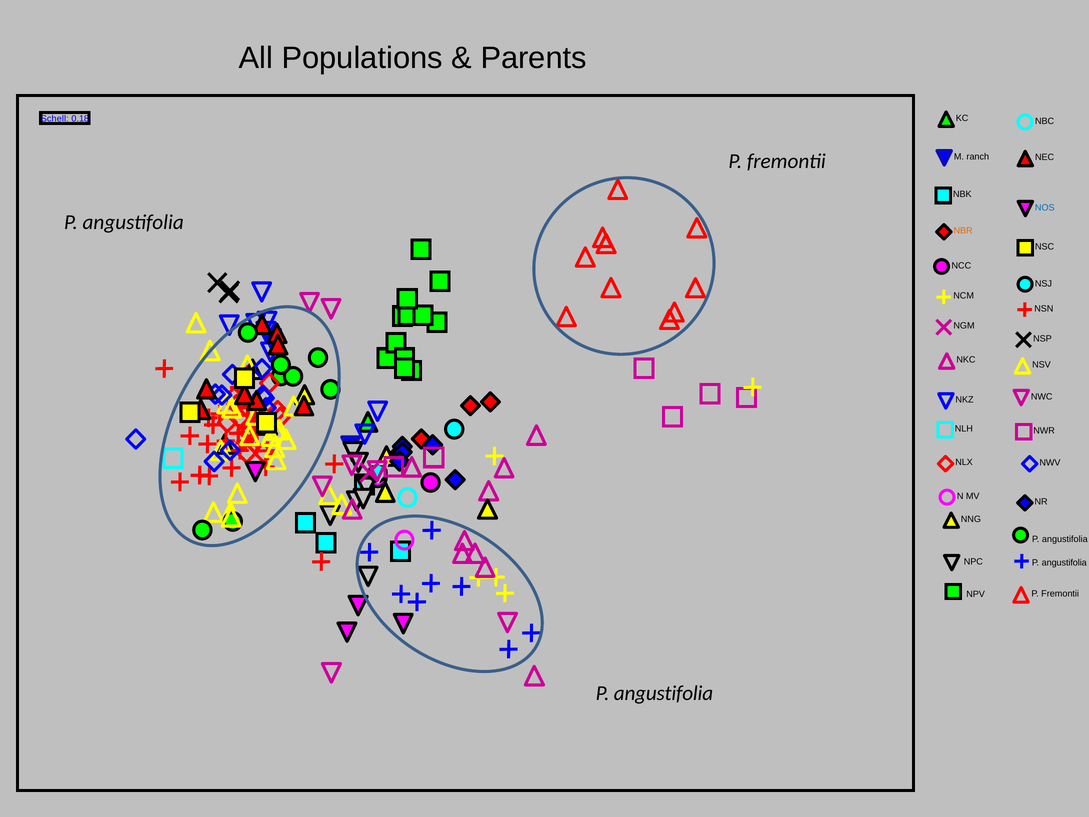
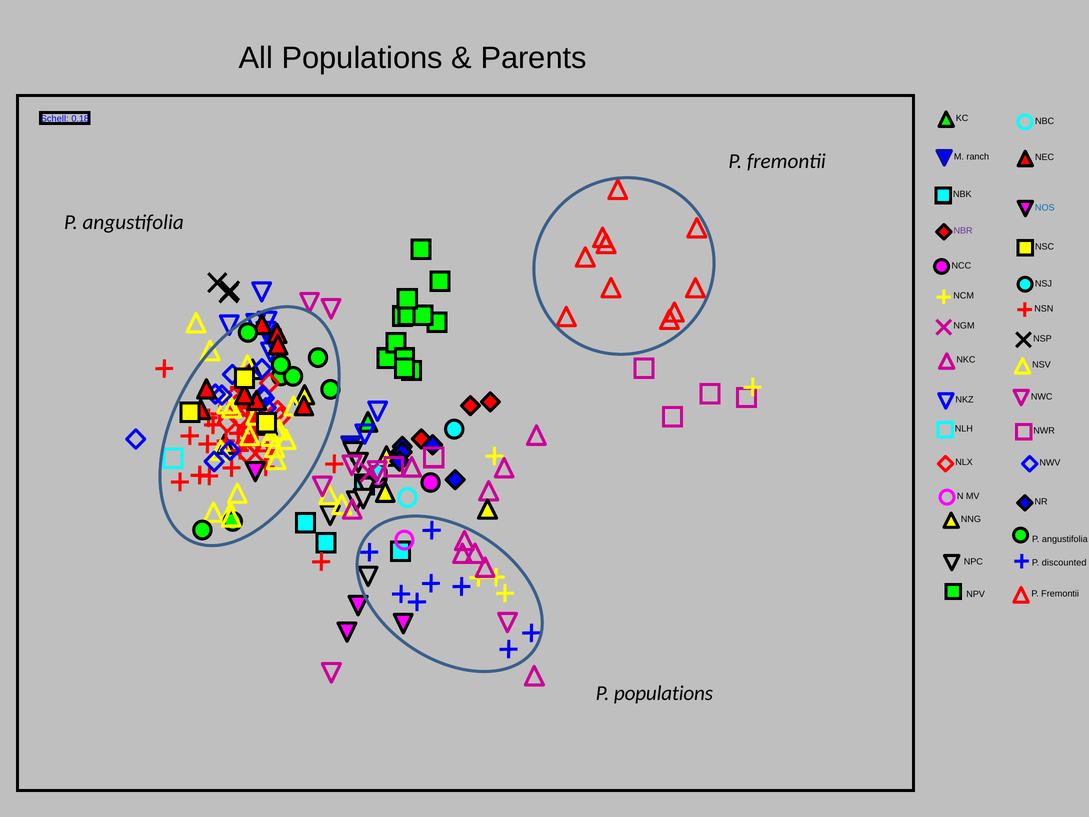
NBR colour: orange -> purple (963, 231)
angustifolia: angustifolia -> discounted (1064, 562)
angustifolia: angustifolia -> populations (663, 693)
